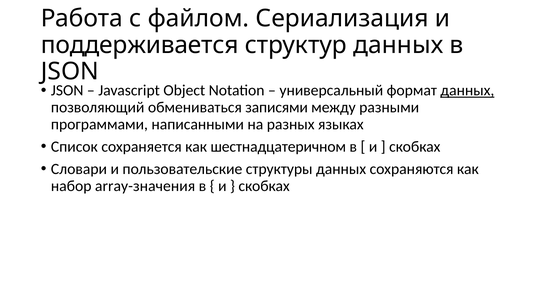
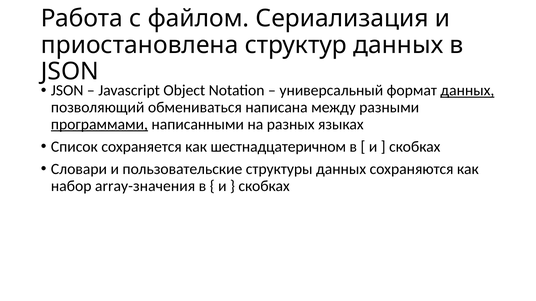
поддерживается: поддерживается -> приостановлена (140, 45)
записями: записями -> написана (277, 108)
программами underline: none -> present (99, 124)
